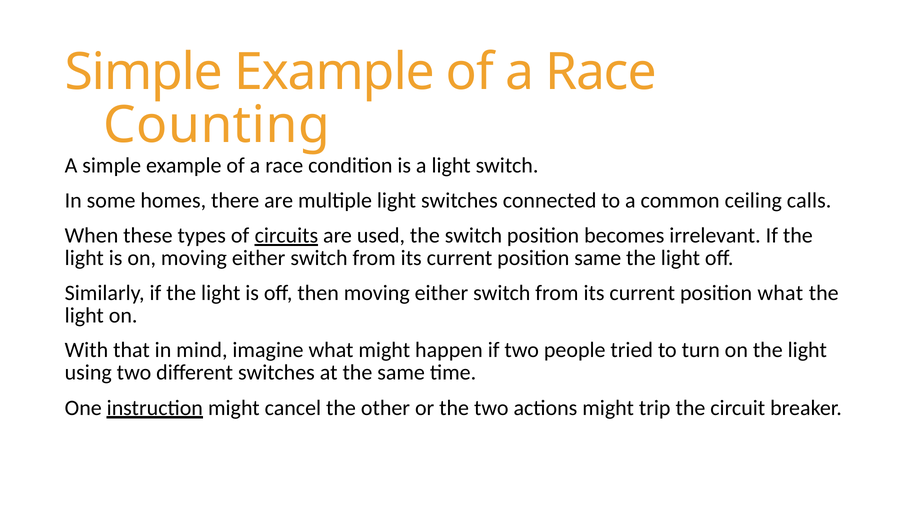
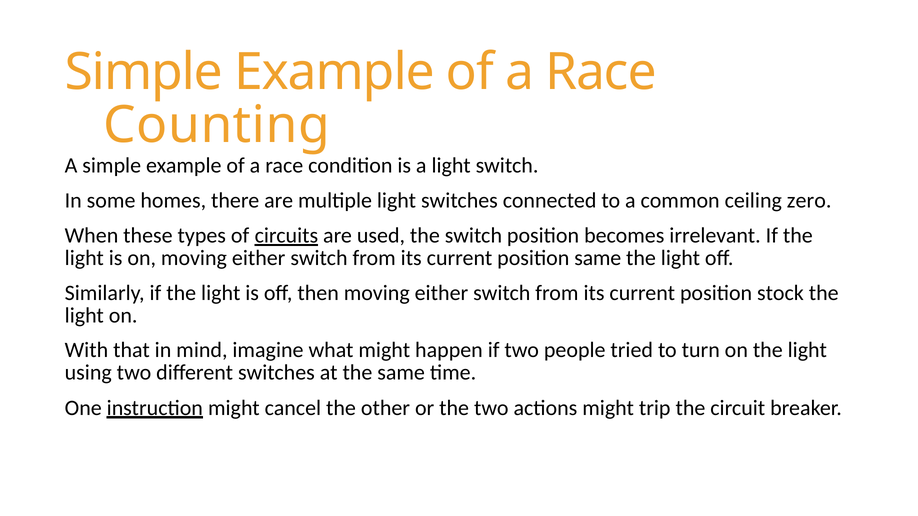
calls: calls -> zero (809, 200)
position what: what -> stock (780, 293)
